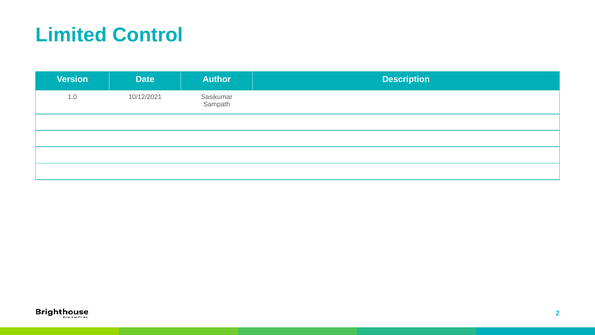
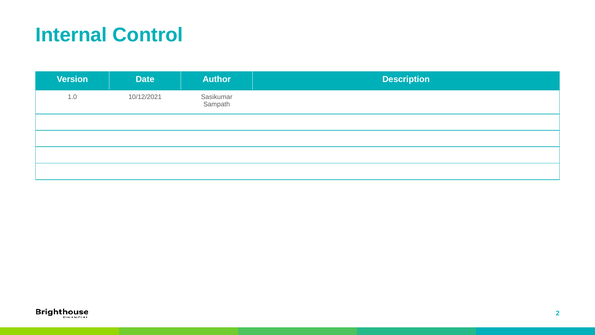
Limited: Limited -> Internal (71, 35)
